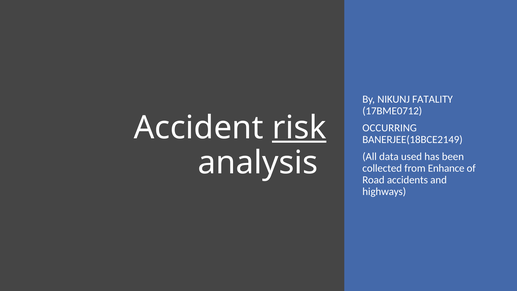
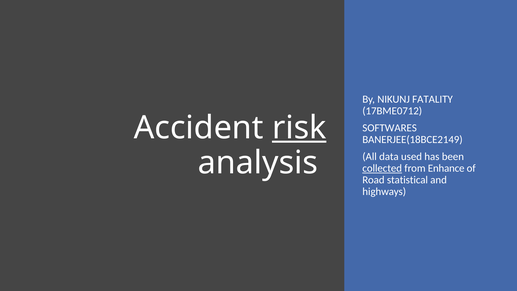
OCCURRING: OCCURRING -> SOFTWARES (390, 128)
collected underline: none -> present (382, 168)
accidents: accidents -> statistical (407, 180)
